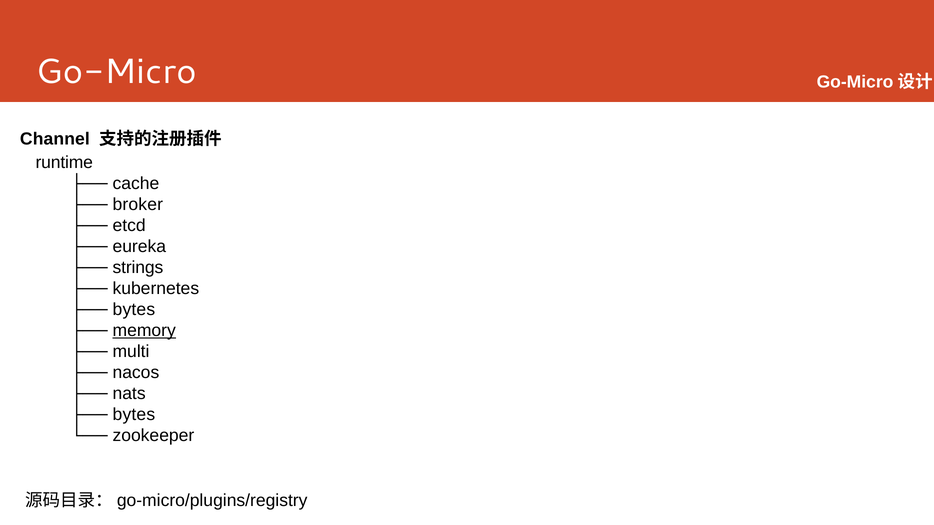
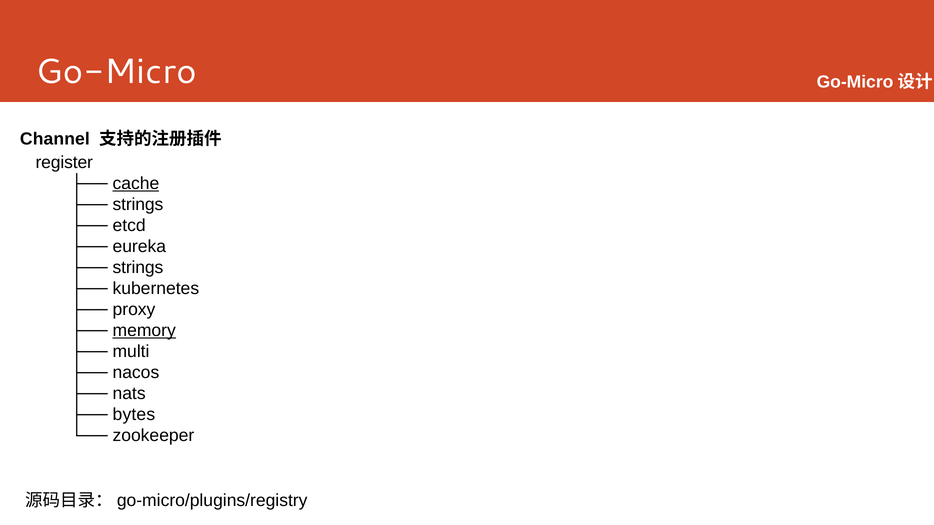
runtime: runtime -> register (64, 163)
cache underline: none -> present (136, 184)
broker: broker -> strings (138, 205)
bytes: bytes -> proxy (134, 310)
